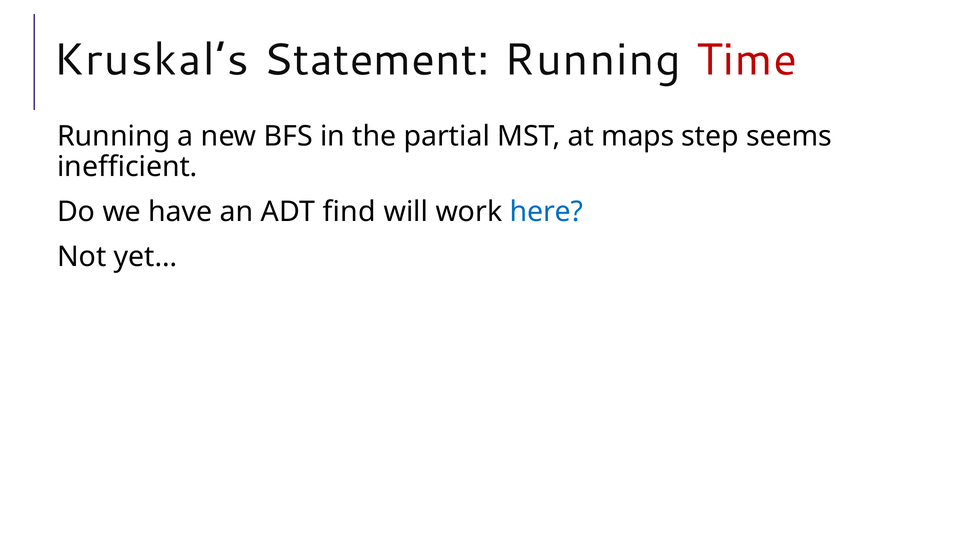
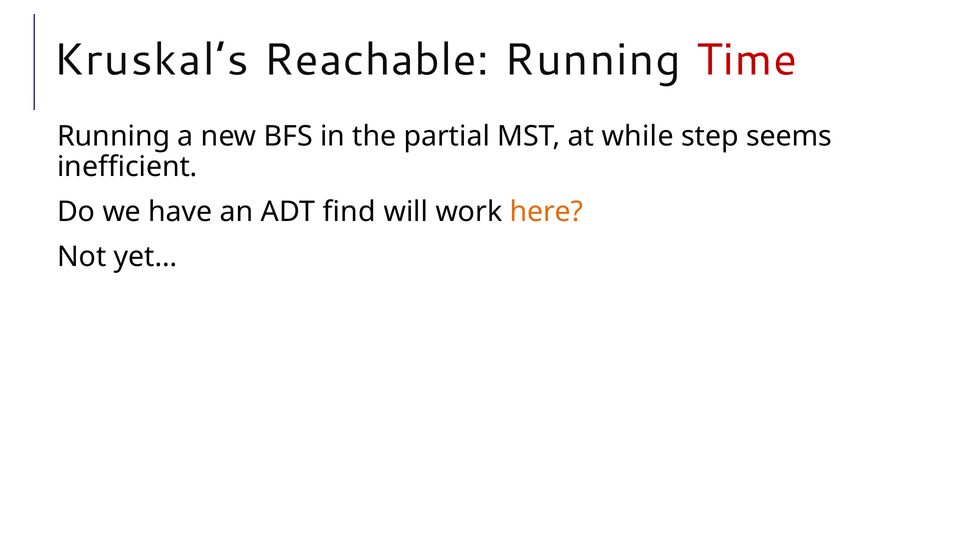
Statement: Statement -> Reachable (376, 60)
maps: maps -> while (638, 136)
here colour: blue -> orange (546, 212)
